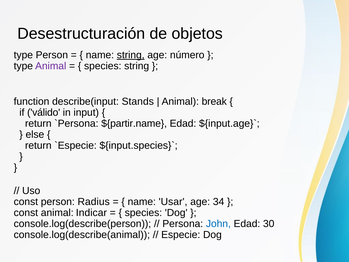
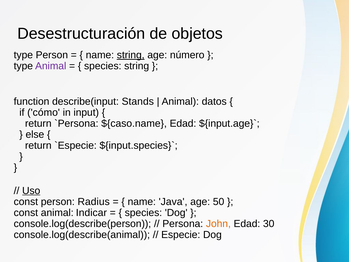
break: break -> datos (214, 101)
válido: válido -> cómo (44, 112)
${partir.name: ${partir.name -> ${caso.name (134, 123)
Uso underline: none -> present (31, 190)
Usar: Usar -> Java (173, 201)
34: 34 -> 50 (219, 201)
John colour: blue -> orange (218, 223)
